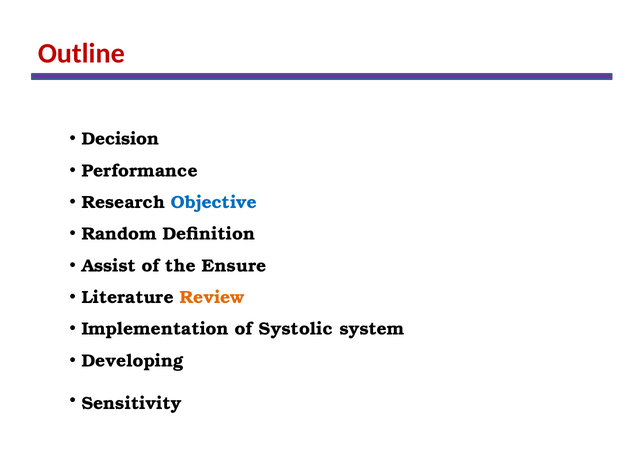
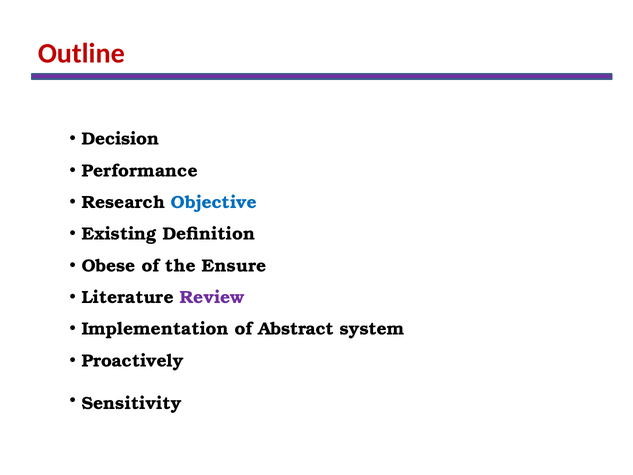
Random: Random -> Existing (119, 234)
Assist: Assist -> Obese (109, 266)
Review colour: orange -> purple (212, 297)
Systolic: Systolic -> Abstract (296, 329)
Developing: Developing -> Proactively (133, 361)
